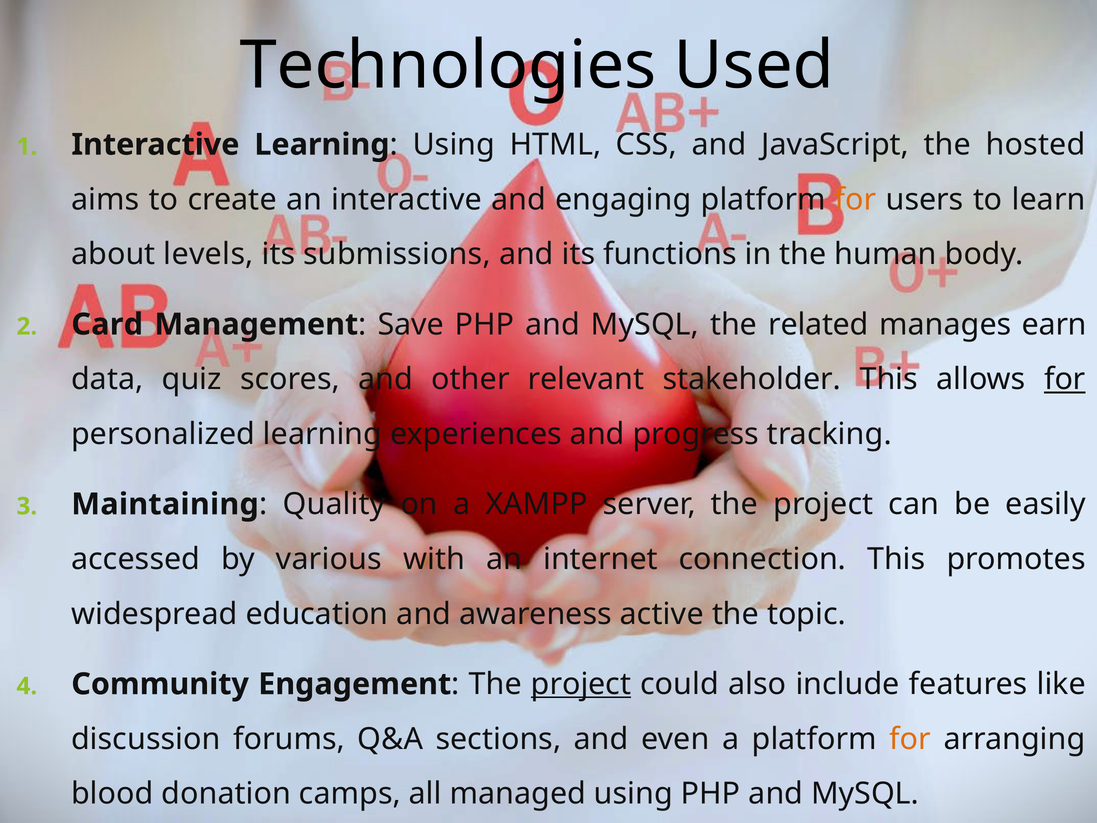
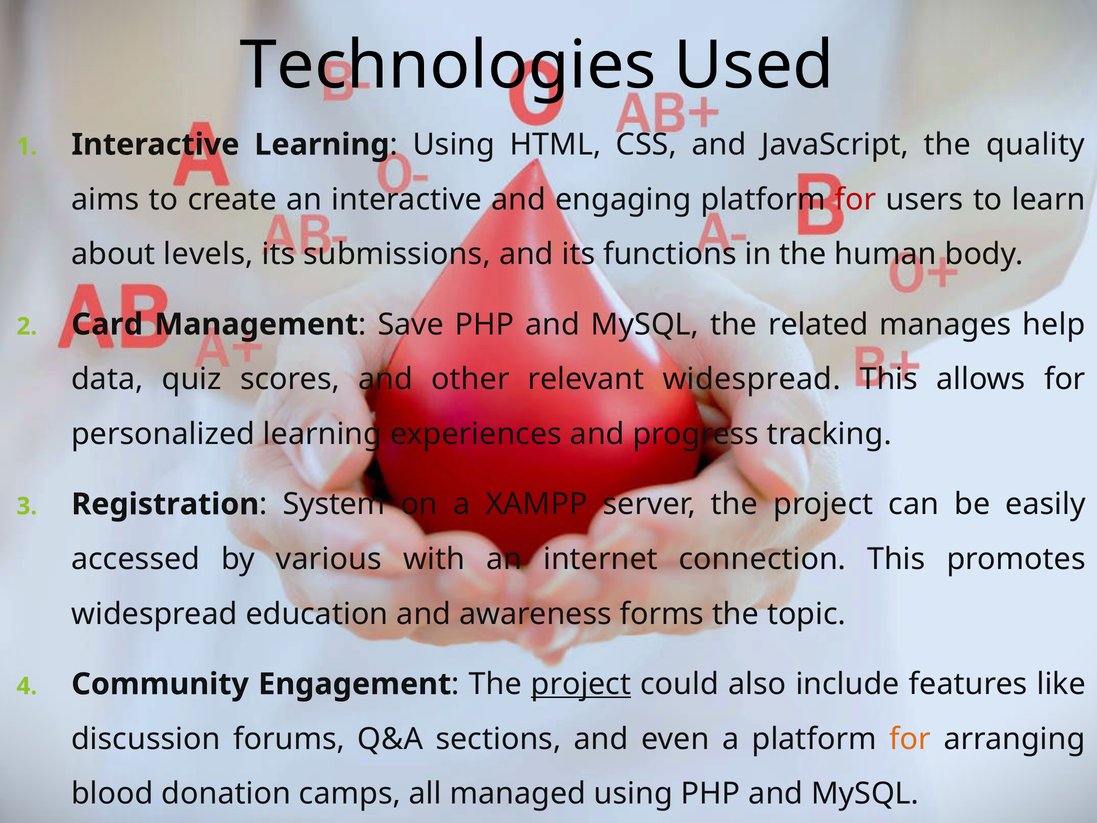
hosted: hosted -> quality (1036, 145)
for colour: orange -> red (856, 199)
earn: earn -> help (1054, 324)
relevant stakeholder: stakeholder -> widespread (752, 379)
for underline: present -> none (1065, 379)
Maintaining: Maintaining -> Registration (165, 504)
Quality: Quality -> System (334, 504)
active: active -> forms (662, 614)
